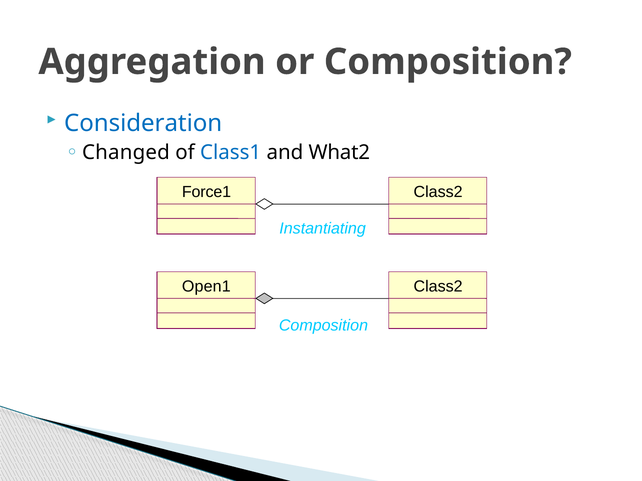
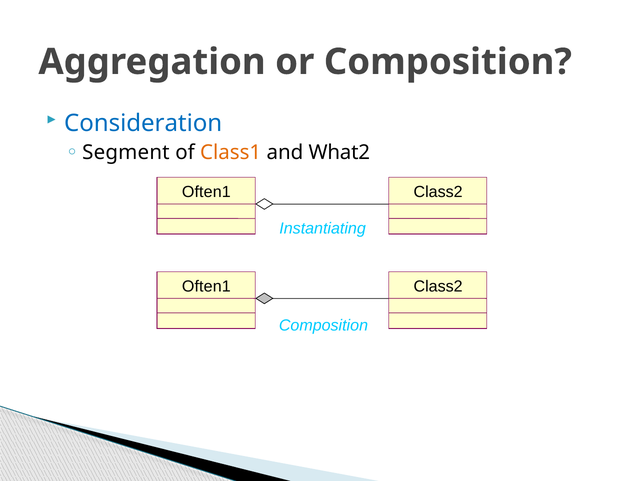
Changed: Changed -> Segment (126, 153)
Class1 colour: blue -> orange (231, 153)
Force1: Force1 -> Often1 (206, 192)
Open1: Open1 -> Often1 (206, 287)
